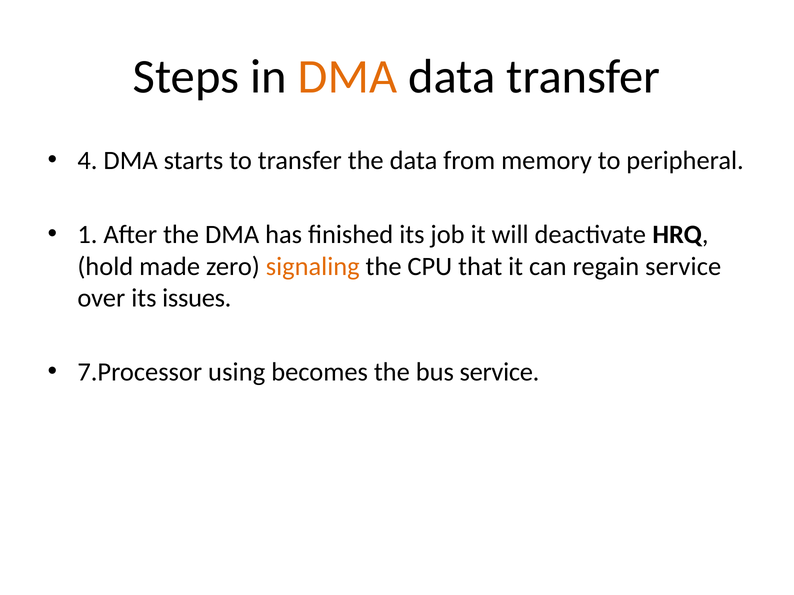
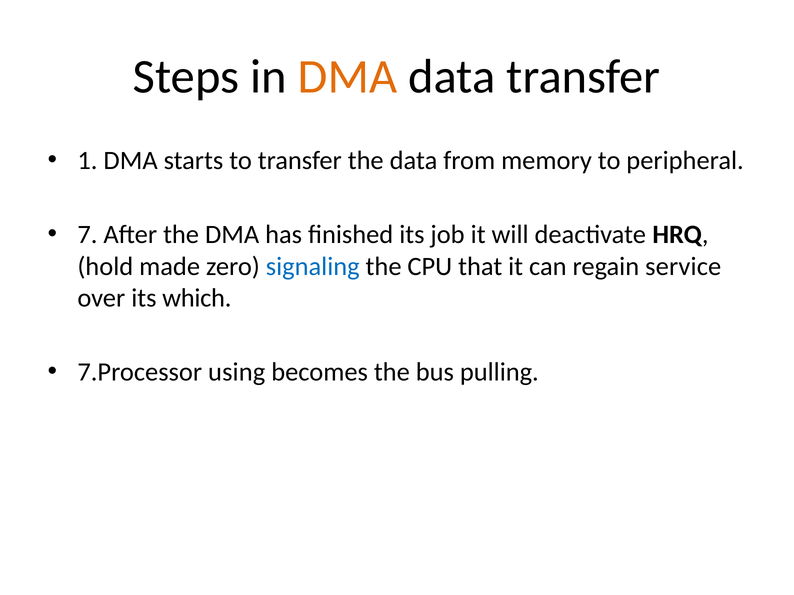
4: 4 -> 1 (87, 161)
1: 1 -> 7 (87, 235)
signaling colour: orange -> blue (313, 267)
issues: issues -> which (197, 298)
bus service: service -> pulling (499, 372)
